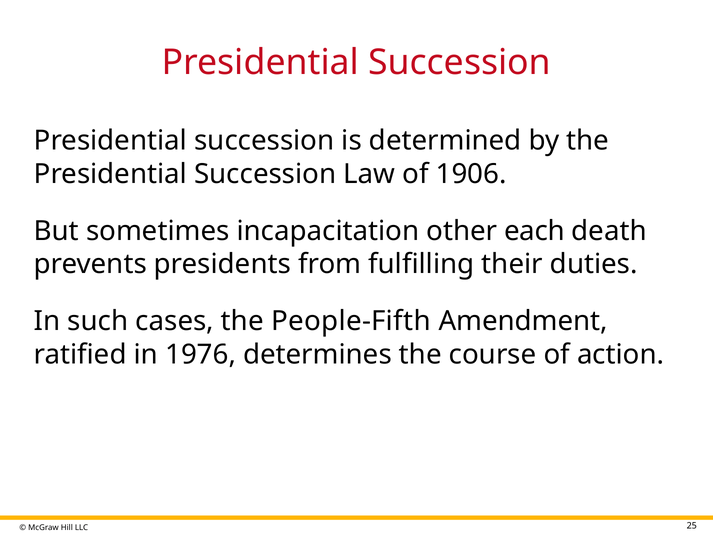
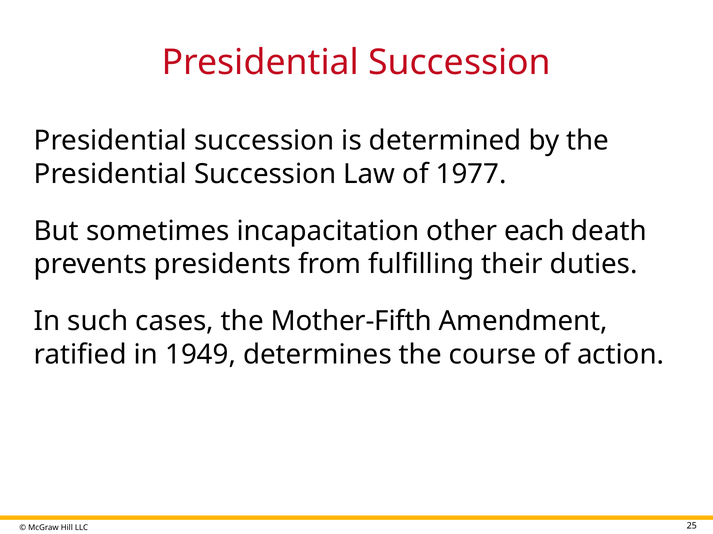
1906: 1906 -> 1977 (471, 174)
People-Fifth: People-Fifth -> Mother-Fifth (351, 322)
1976: 1976 -> 1949 (201, 355)
